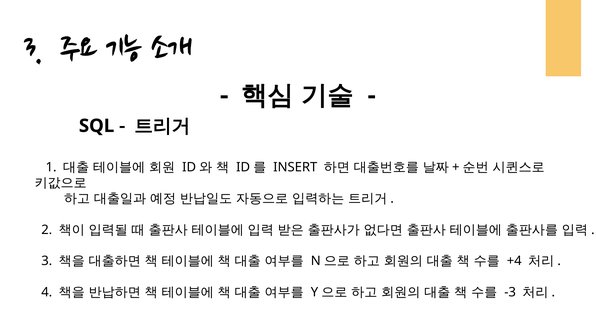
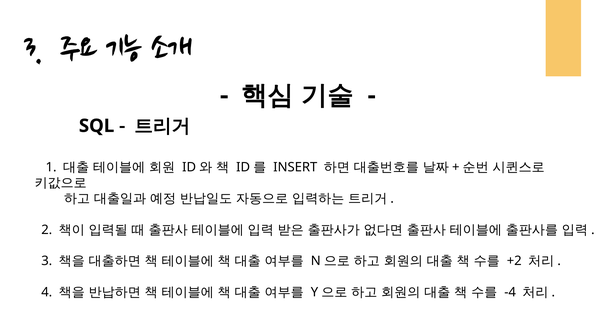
+4: +4 -> +2 (514, 261)
-3: -3 -> -4 (510, 292)
